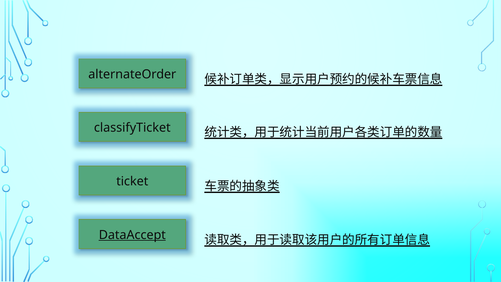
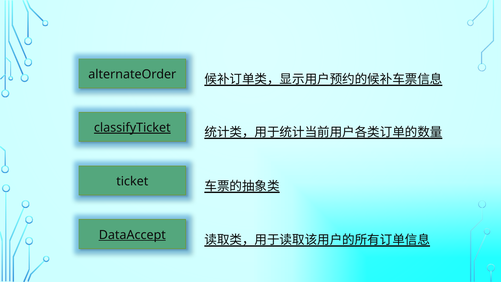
classifyTicket underline: none -> present (132, 128)
